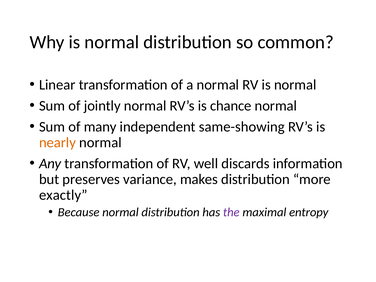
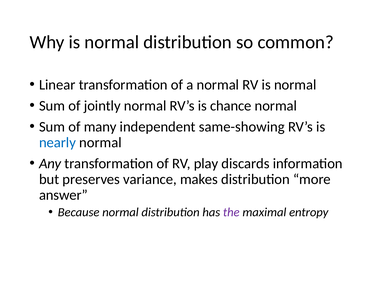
nearly colour: orange -> blue (57, 142)
well: well -> play (206, 163)
exactly: exactly -> answer (63, 195)
